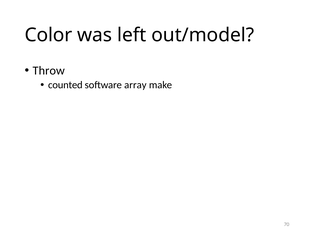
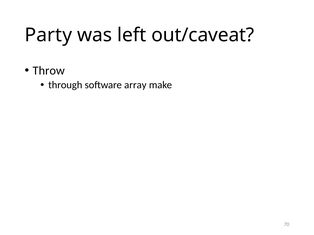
Color: Color -> Party (48, 35)
out/model: out/model -> out/caveat (203, 35)
counted: counted -> through (65, 85)
